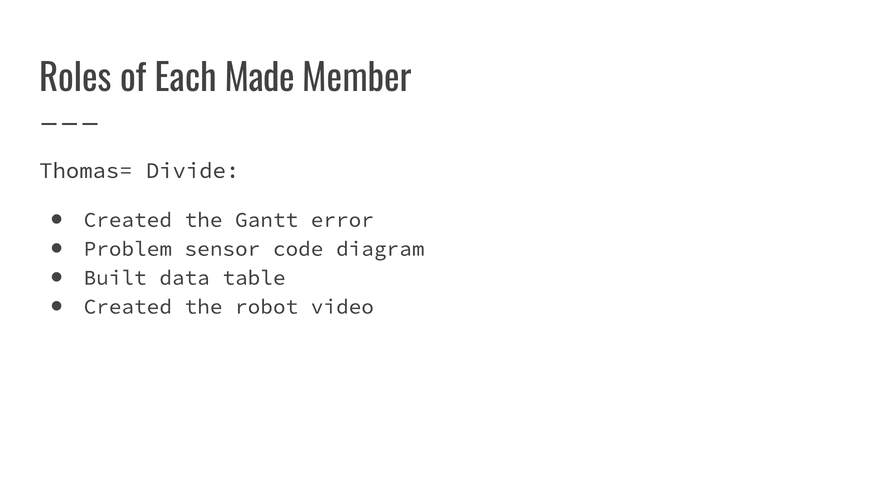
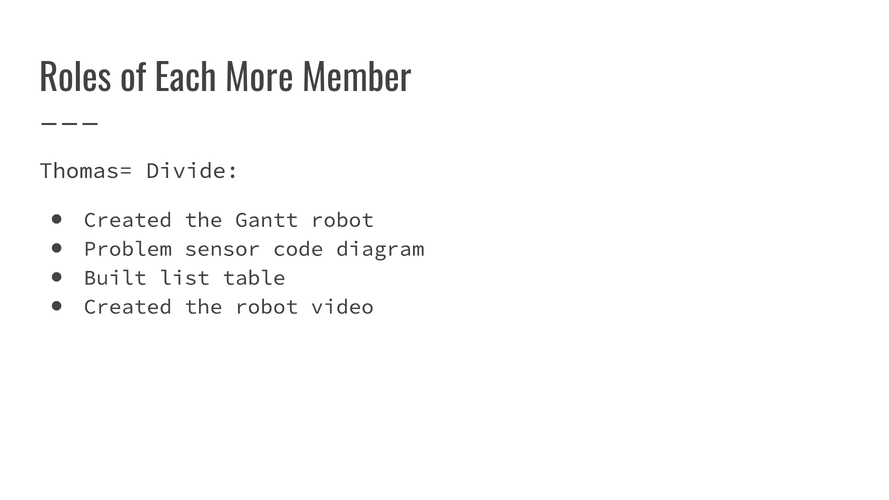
Made: Made -> More (259, 79)
Gantt error: error -> robot (342, 220)
data: data -> list (185, 278)
